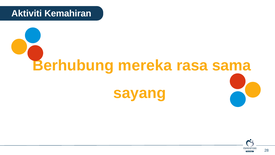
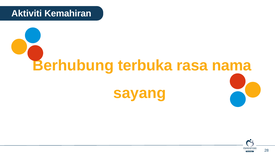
mereka: mereka -> terbuka (145, 65)
sama: sama -> nama (232, 65)
